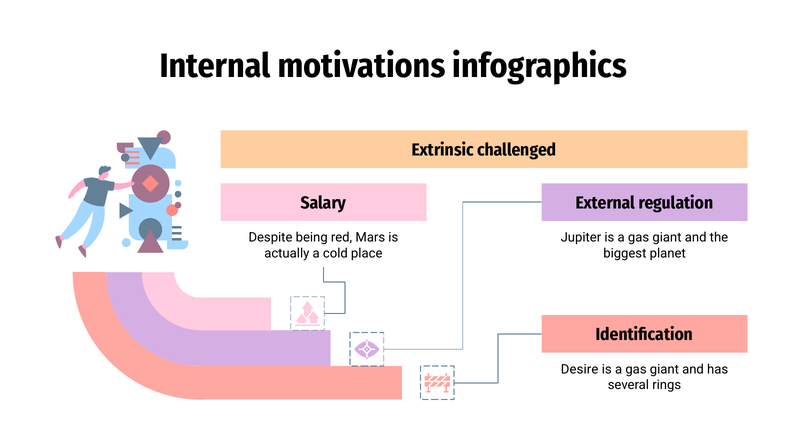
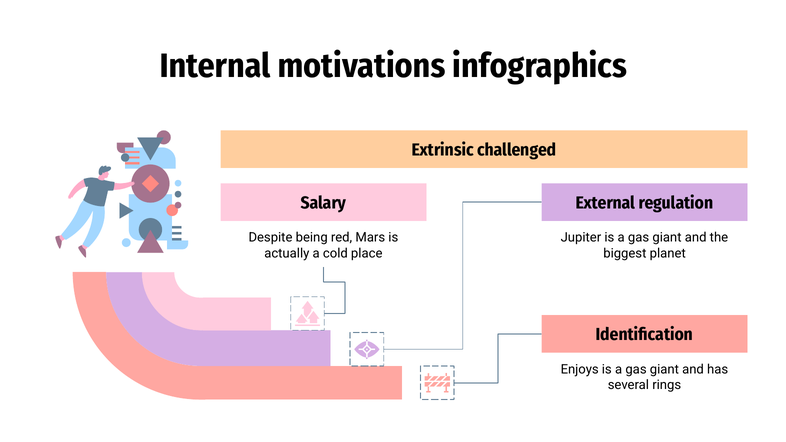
Desire: Desire -> Enjoys (580, 369)
